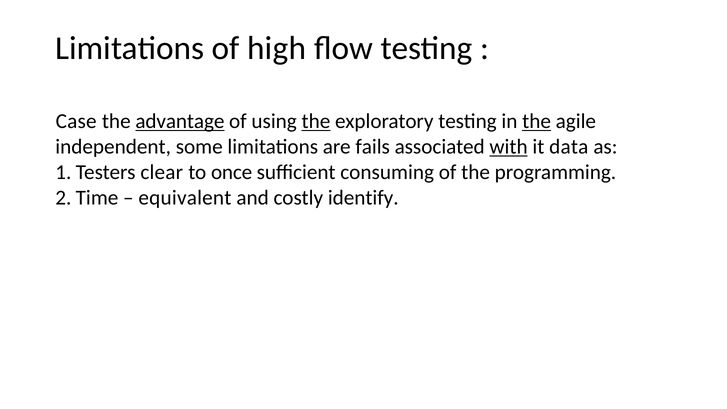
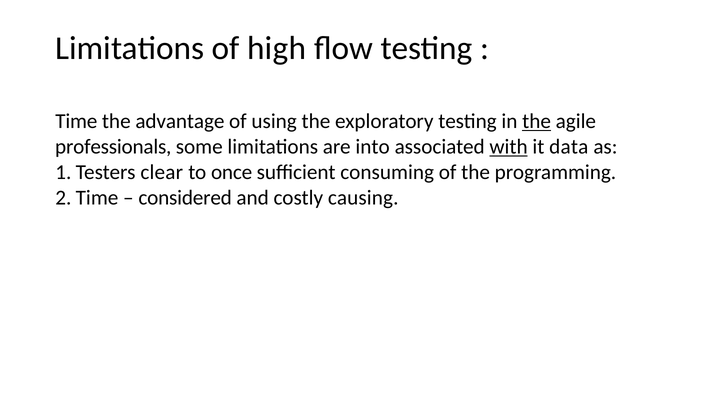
Case: Case -> Time (76, 121)
advantage underline: present -> none (180, 121)
the underline: present -> none (316, 121)
independent: independent -> professionals (113, 147)
fails: fails -> into (373, 147)
equivalent: equivalent -> considered (185, 198)
identify: identify -> causing (363, 198)
